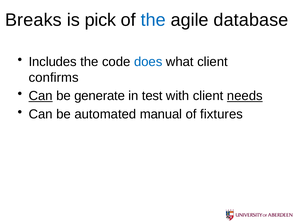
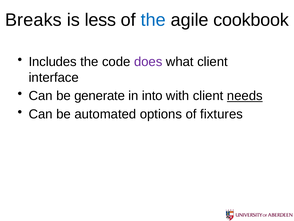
pick: pick -> less (100, 20)
database: database -> cookbook (251, 20)
does colour: blue -> purple (148, 62)
confirms: confirms -> interface (54, 77)
Can underline: present -> none (41, 96)
test: test -> into (152, 96)
manual: manual -> options (161, 114)
